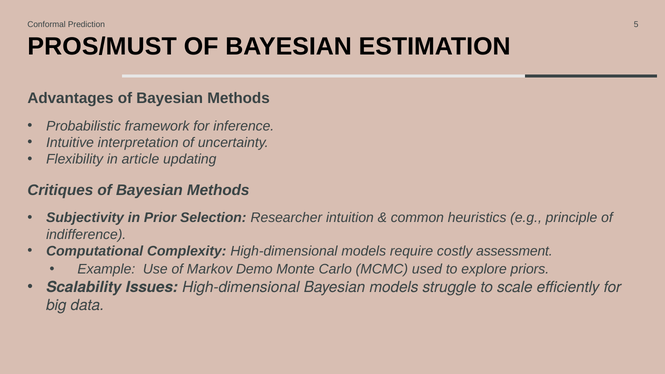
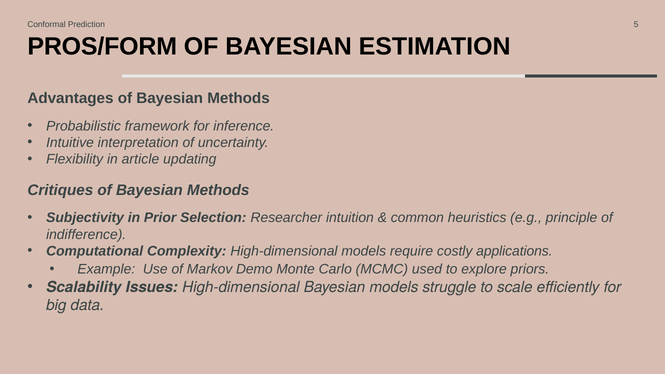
PROS/MUST: PROS/MUST -> PROS/FORM (102, 47)
assessment: assessment -> applications (514, 251)
